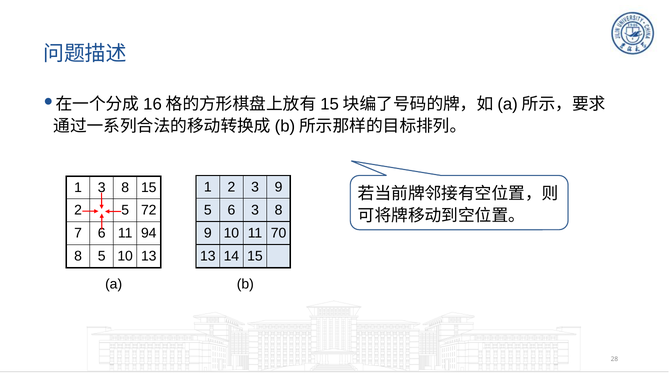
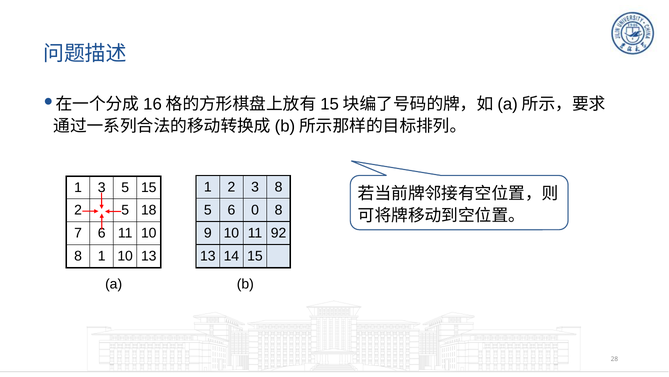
3 9: 9 -> 8 (279, 187)
1 3 8: 8 -> 5 (125, 187)
6 3: 3 -> 0 (255, 210)
72: 72 -> 18 (149, 210)
70: 70 -> 92 (279, 233)
11 94: 94 -> 10 (149, 233)
8 5: 5 -> 1 (102, 256)
